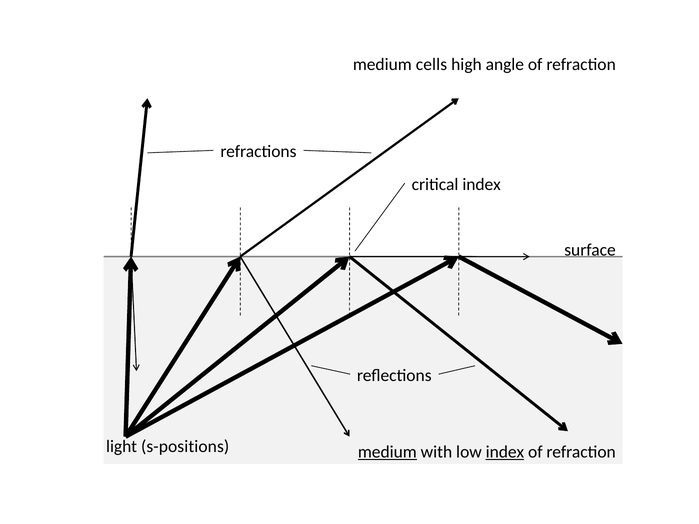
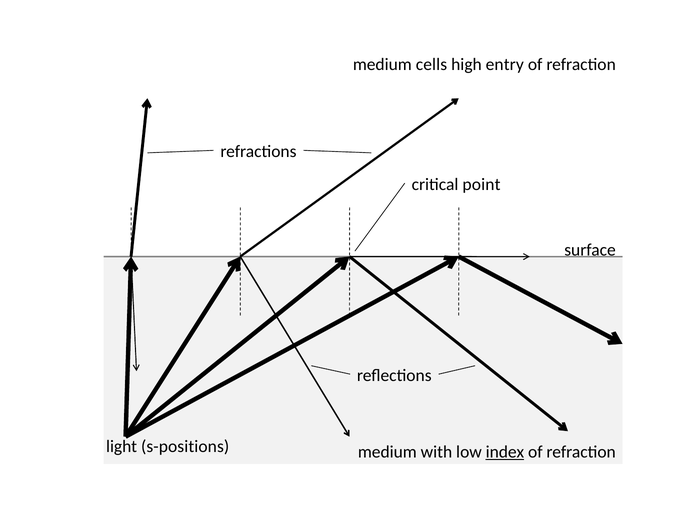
angle: angle -> entry (505, 64)
critical index: index -> point (481, 184)
medium underline: present -> none (387, 452)
